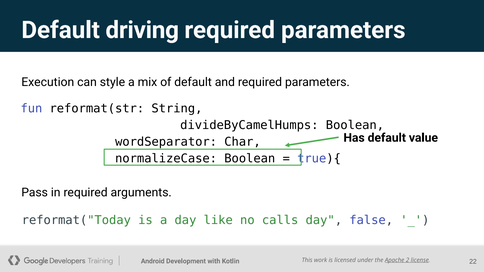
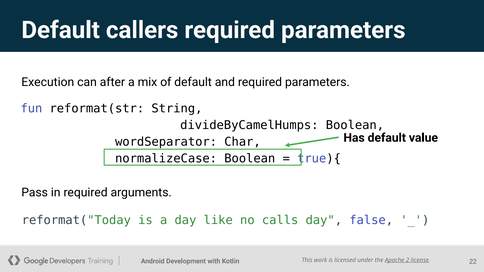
driving: driving -> callers (142, 30)
style: style -> after (112, 82)
